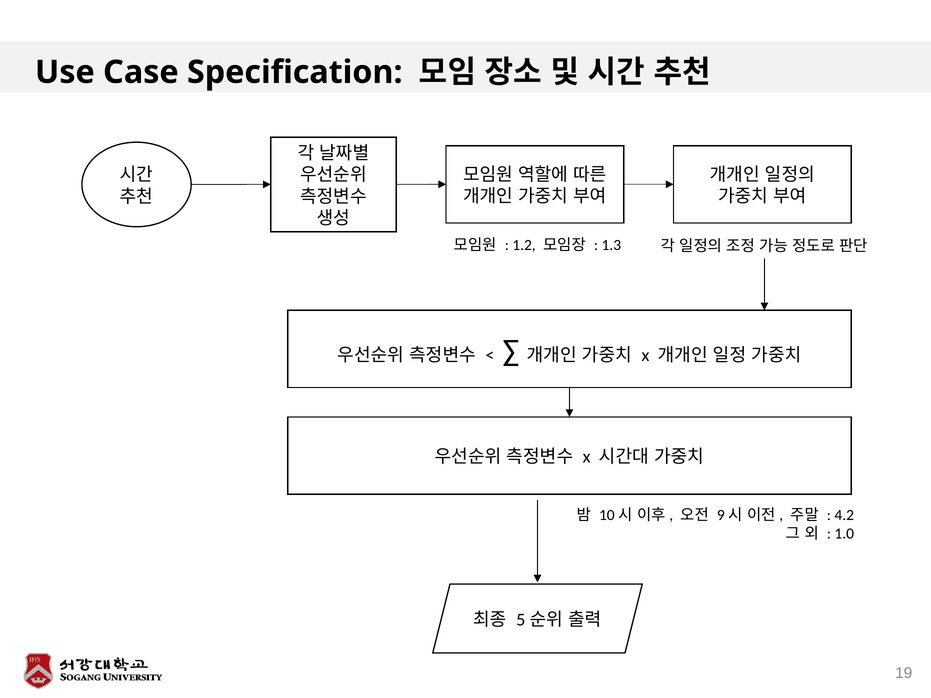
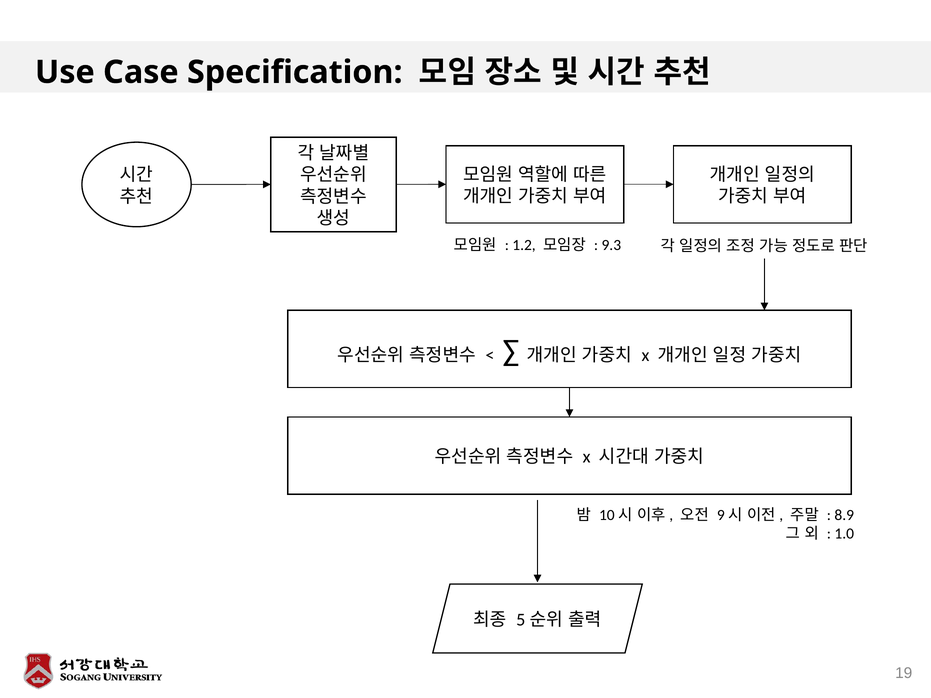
1.3: 1.3 -> 9.3 (611, 245)
4.2: 4.2 -> 8.9 (844, 515)
